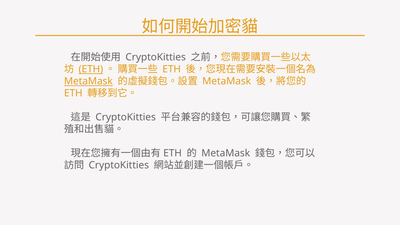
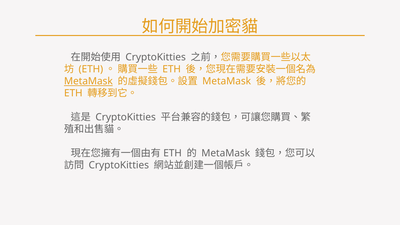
ETH underline: present -> none (91, 69)
